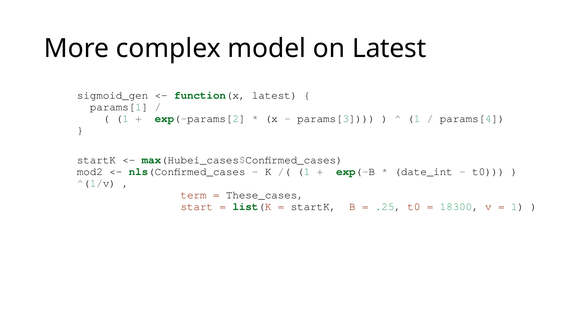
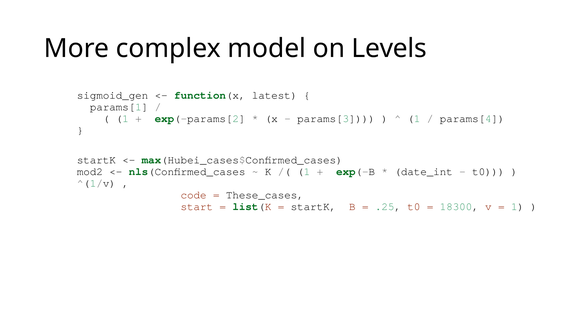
on Latest: Latest -> Levels (389, 48)
term: term -> code (194, 195)
